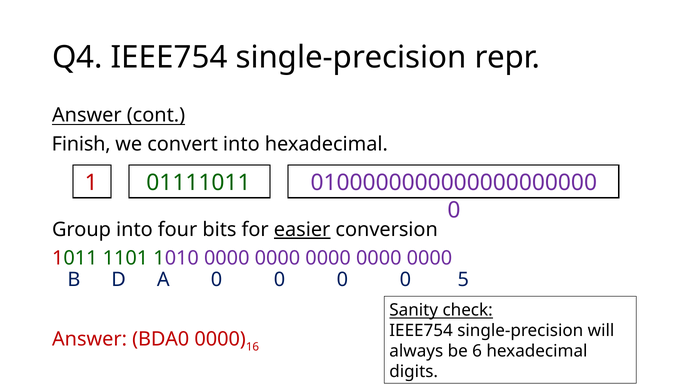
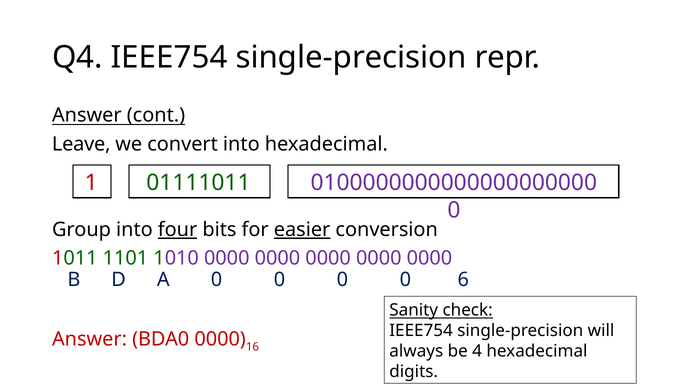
Finish: Finish -> Leave (81, 144)
four underline: none -> present (178, 230)
5: 5 -> 6 (463, 280)
6: 6 -> 4 (477, 351)
